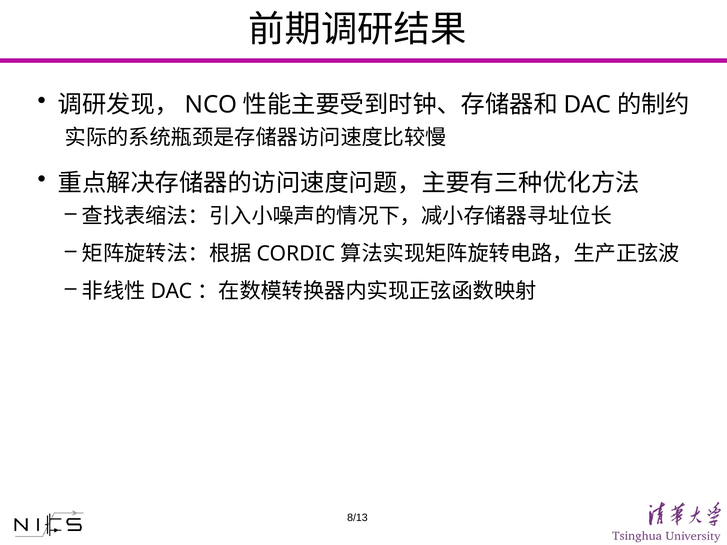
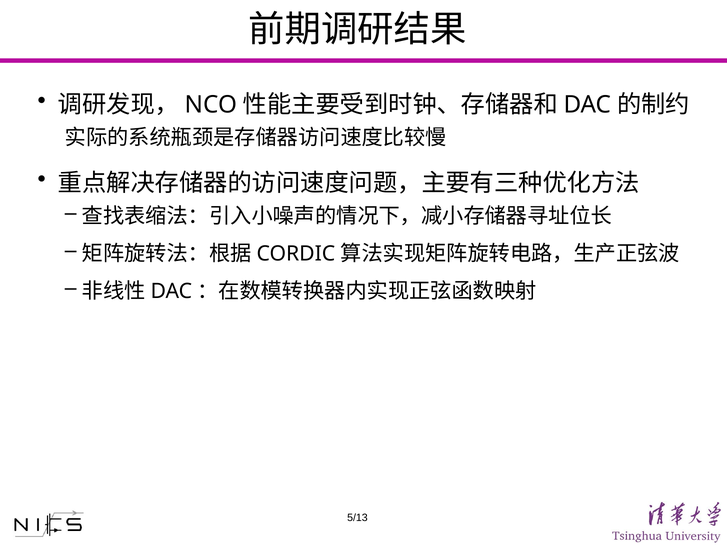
8/13: 8/13 -> 5/13 (357, 518)
